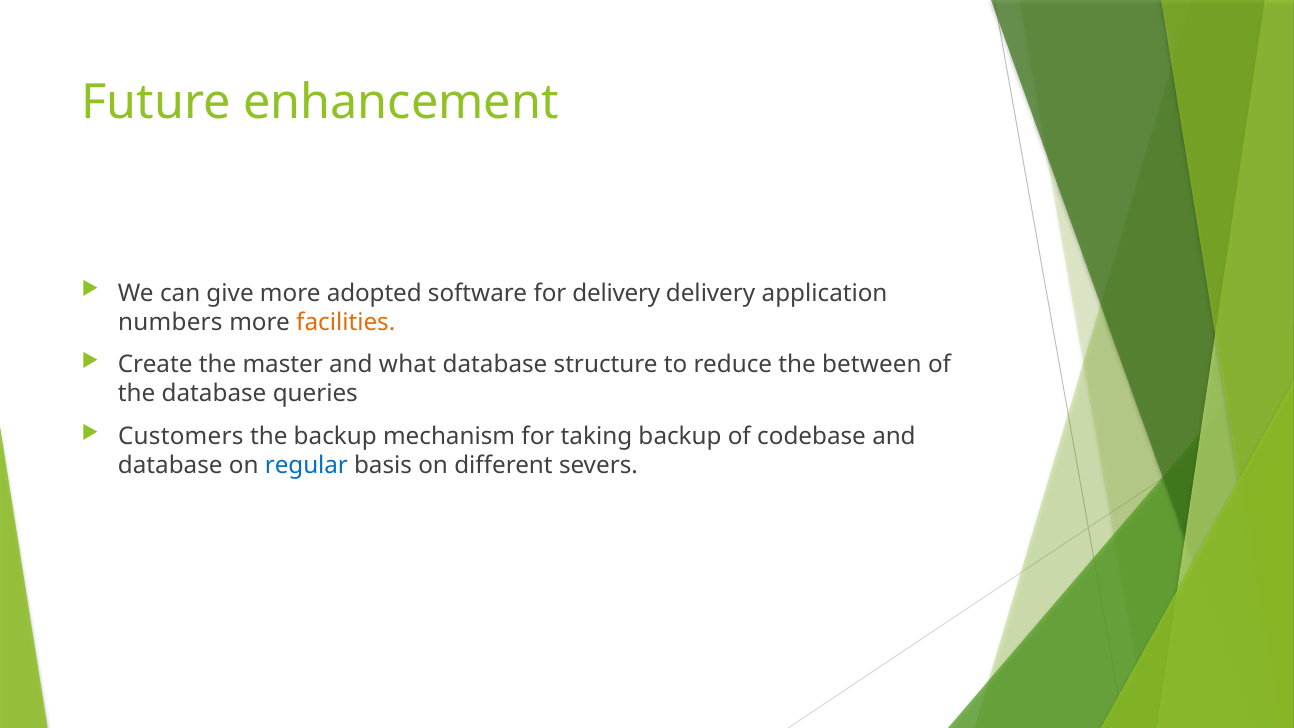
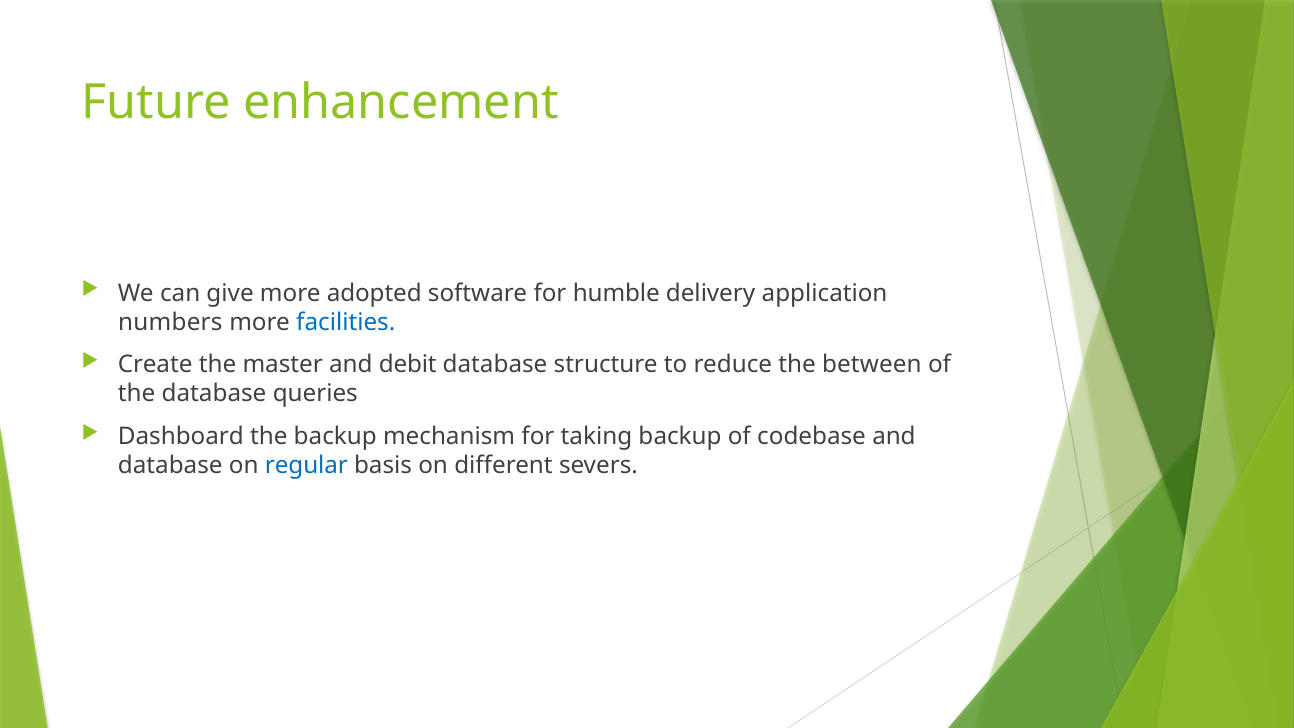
for delivery: delivery -> humble (616, 293)
facilities colour: orange -> blue (346, 322)
what: what -> debit (408, 365)
Customers: Customers -> Dashboard (181, 436)
